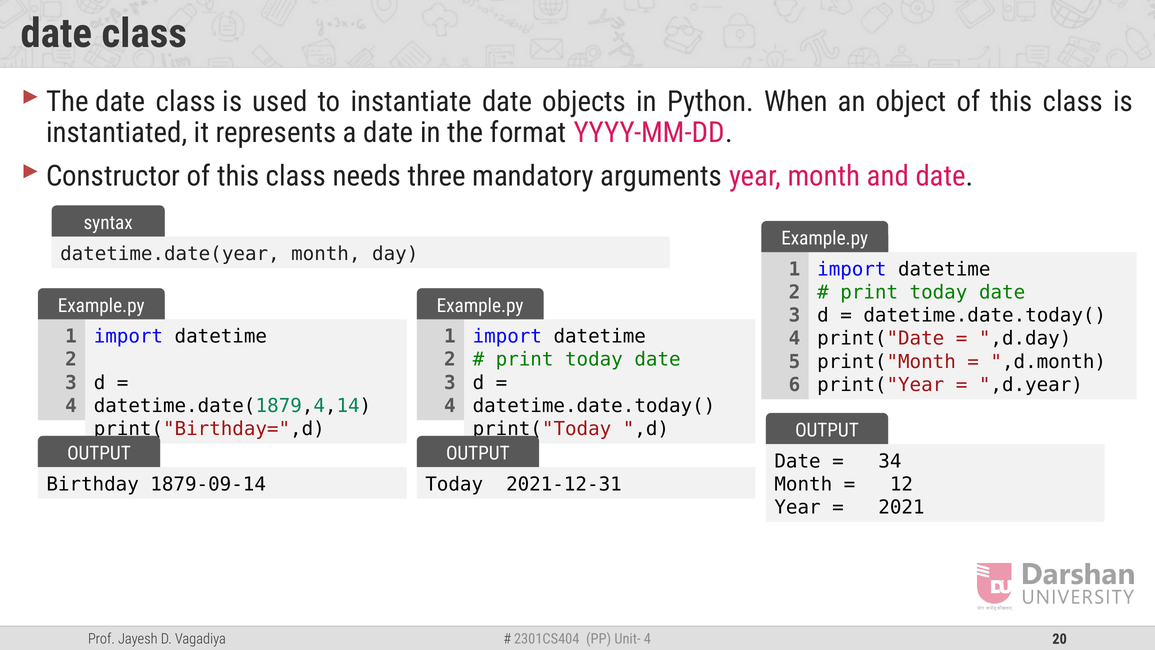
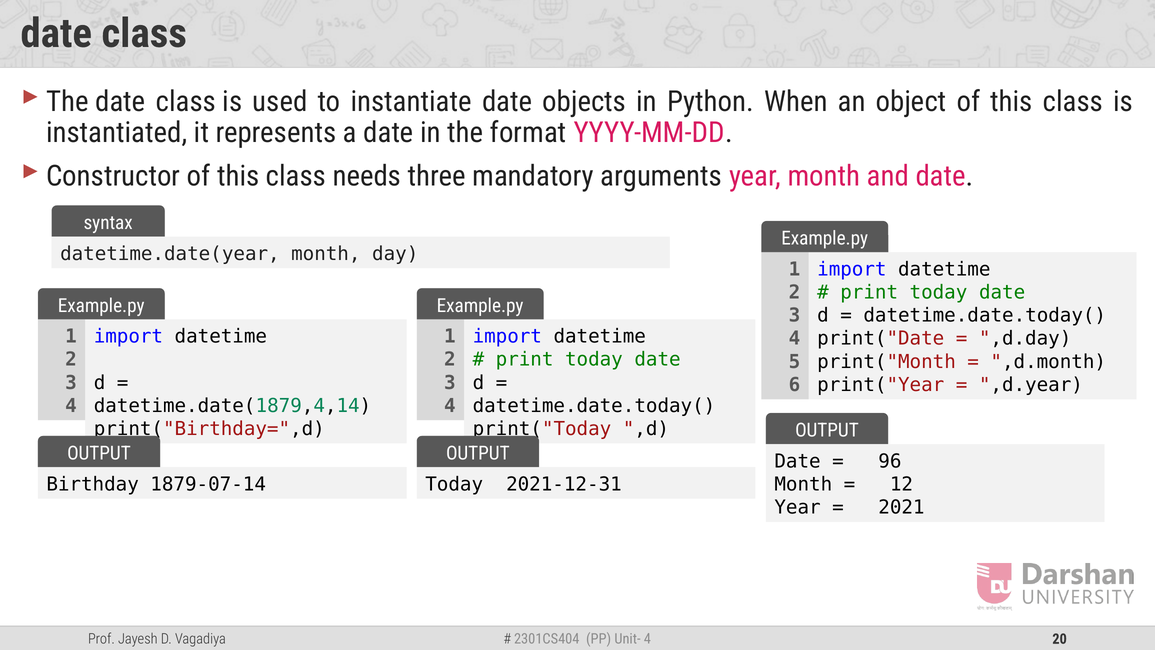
34: 34 -> 96 (890, 461)
1879-09-14: 1879-09-14 -> 1879-07-14 (208, 484)
